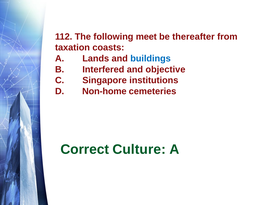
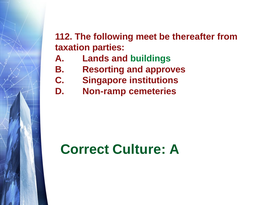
coasts: coasts -> parties (108, 48)
buildings colour: blue -> green (151, 58)
Interfered: Interfered -> Resorting (103, 69)
objective: objective -> approves (165, 69)
Non-home: Non-home -> Non-ramp (104, 91)
